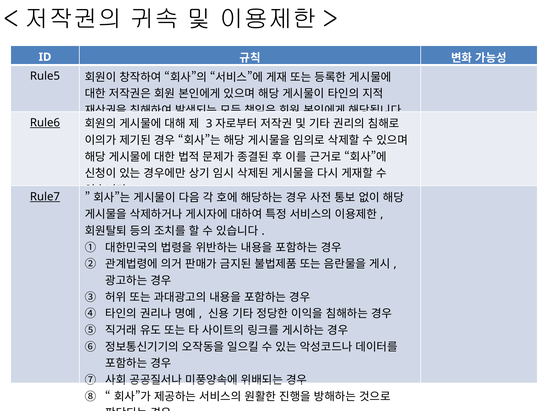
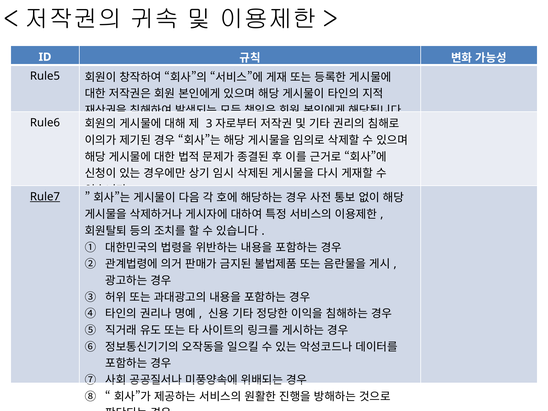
Rule6 underline: present -> none (45, 123)
